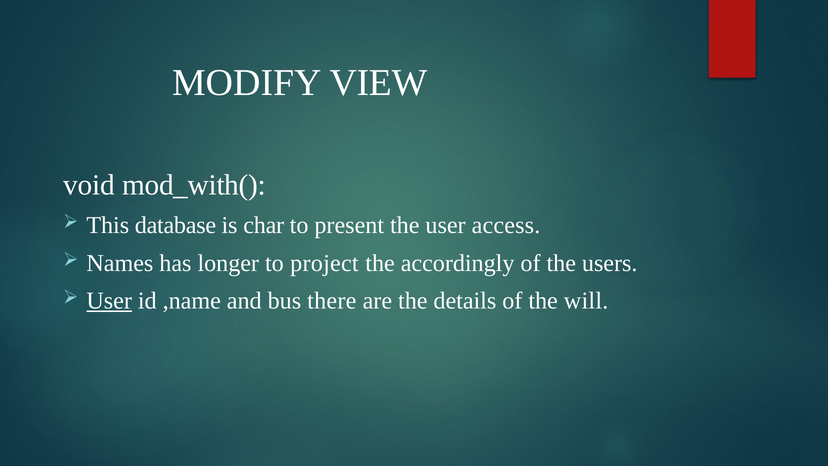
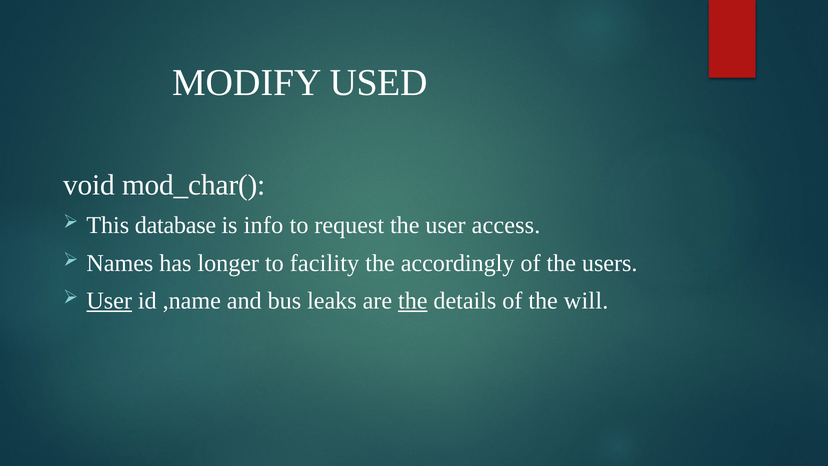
VIEW: VIEW -> USED (378, 83)
mod_with(: mod_with( -> mod_char( (194, 185)
char: char -> info (263, 225)
present: present -> request (349, 225)
project: project -> facility (324, 263)
there: there -> leaks (332, 301)
the underline: none -> present (413, 301)
